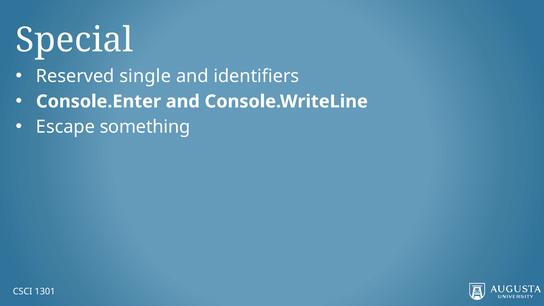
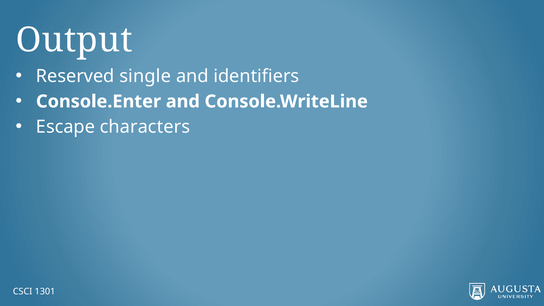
Special: Special -> Output (74, 40)
something: something -> characters (145, 127)
